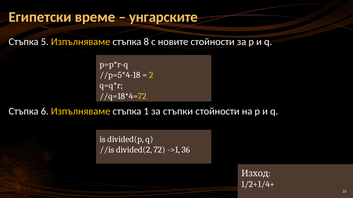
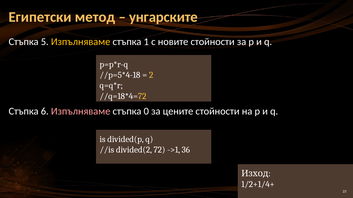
време: време -> метод (95, 17)
8: 8 -> 1 (146, 42)
Изпълняваме colour: yellow -> pink (81, 112)
1: 1 -> 0 (146, 112)
стъпки: стъпки -> цените (178, 112)
